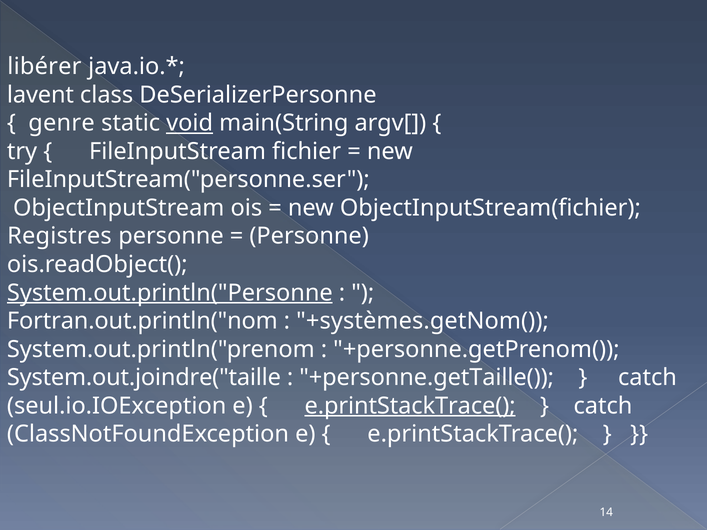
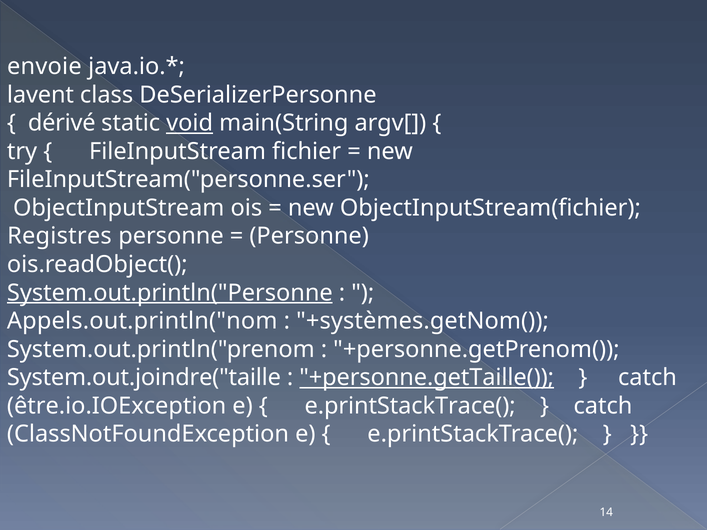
libérer: libérer -> envoie (44, 67)
genre: genre -> dérivé (62, 123)
Fortran.out.println("nom: Fortran.out.println("nom -> Appels.out.println("nom (142, 321)
+personne.getTaille( underline: none -> present (427, 378)
seul.io.IOException: seul.io.IOException -> être.io.IOException (117, 406)
e.printStackTrace( underline: present -> none (410, 406)
